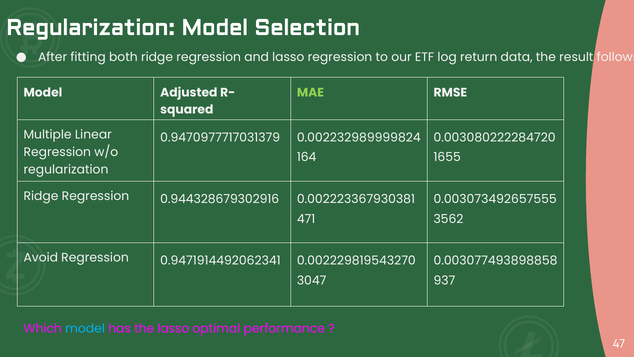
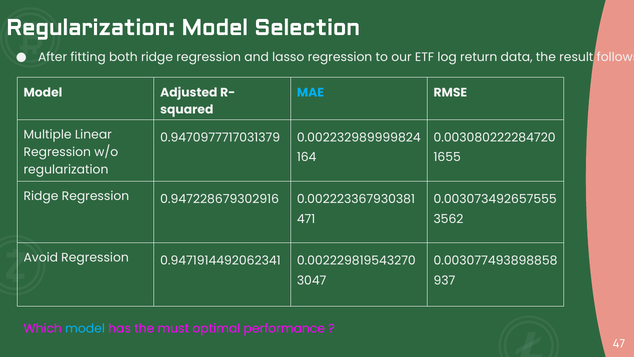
MAE colour: light green -> light blue (310, 92)
0.944328679302916: 0.944328679302916 -> 0.947228679302916 (220, 199)
the lasso: lasso -> must (173, 328)
